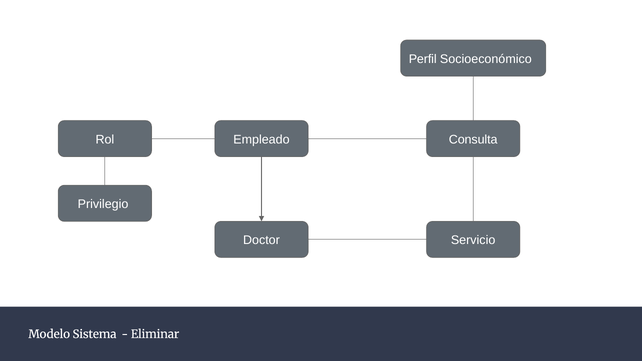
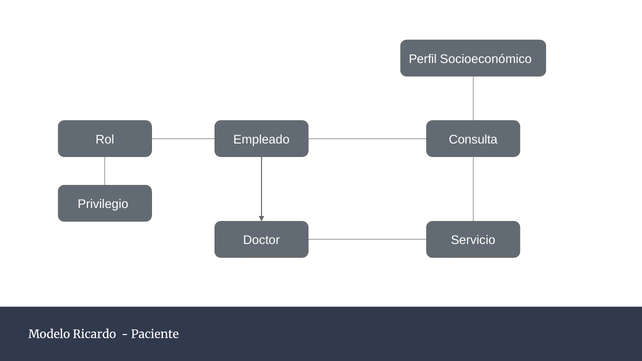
Sistema: Sistema -> Ricardo (94, 334)
Eliminar: Eliminar -> Paciente (155, 334)
